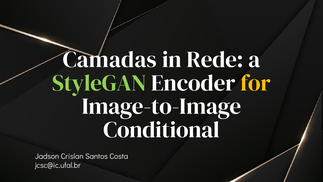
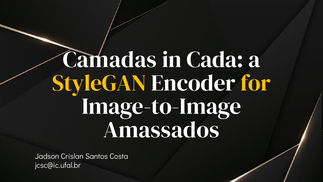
Rede: Rede -> Cada (215, 60)
StyleGAN colour: light green -> yellow (99, 83)
Conditional: Conditional -> Amassados (161, 130)
